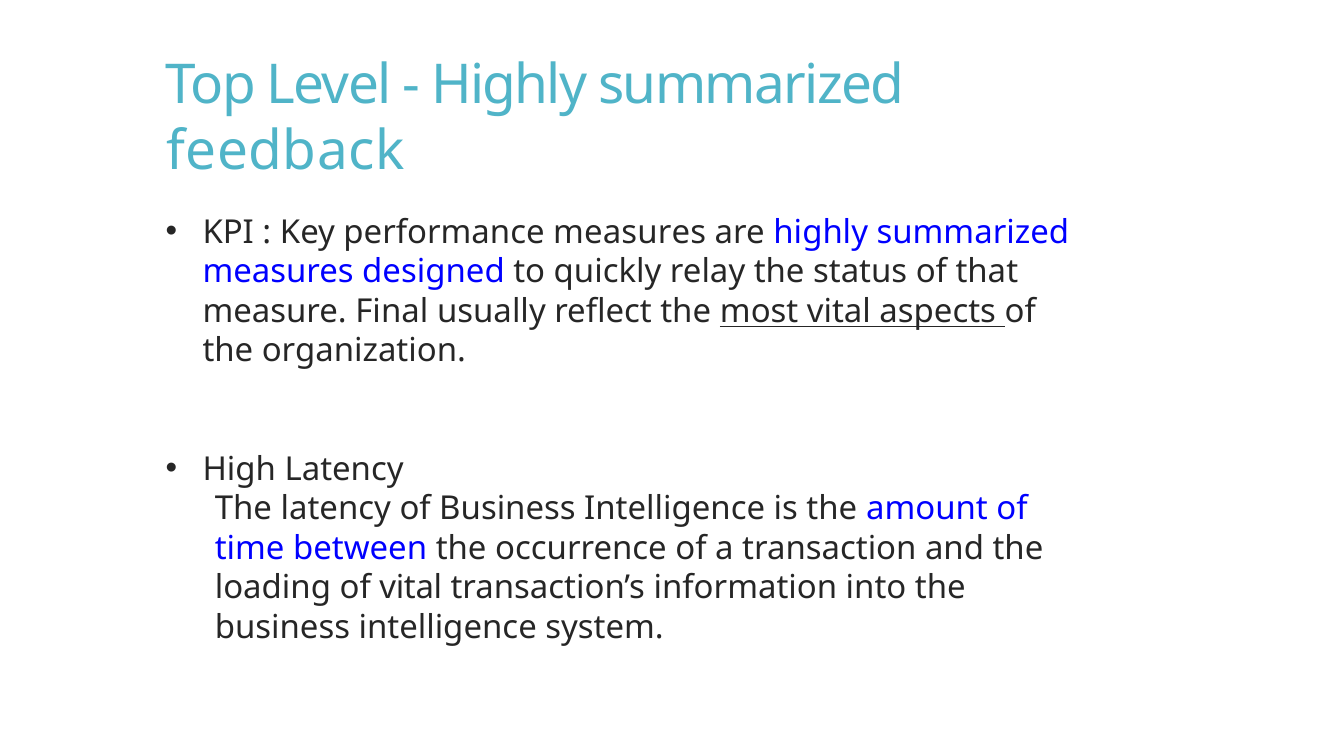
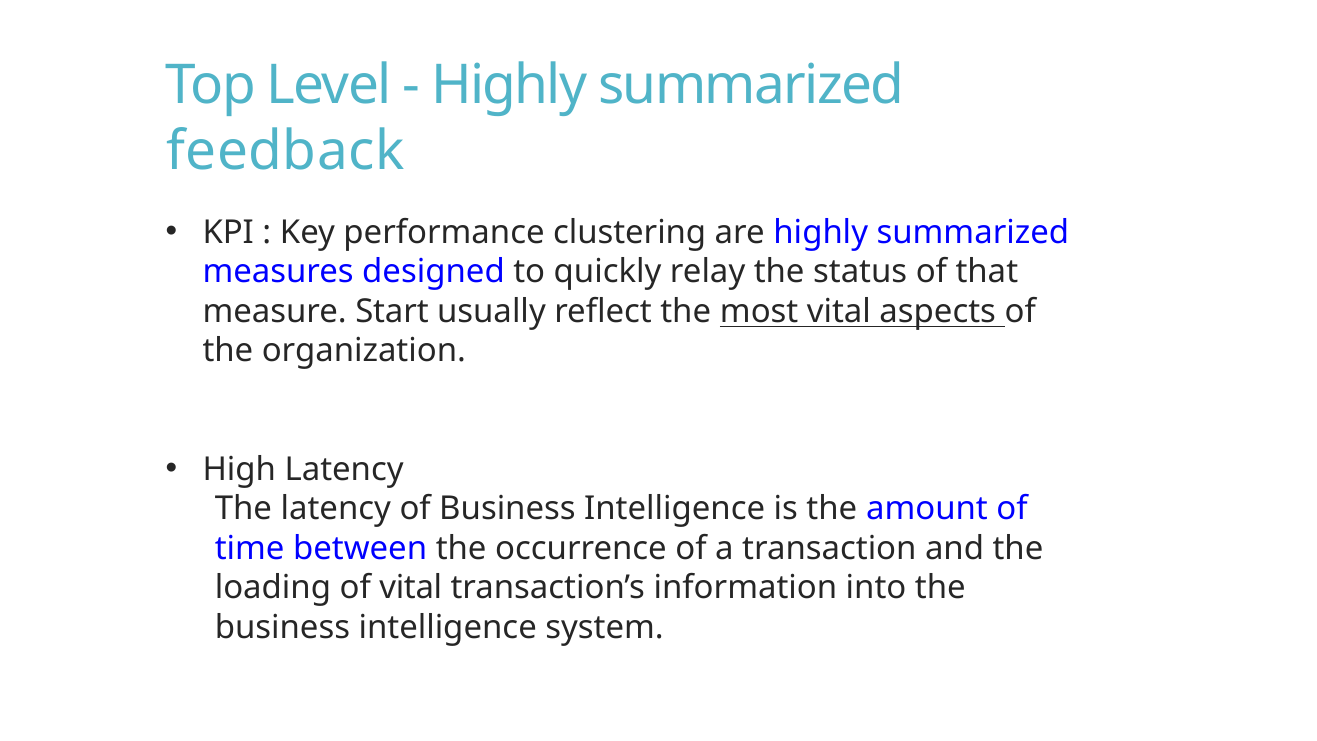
performance measures: measures -> clustering (630, 232)
Final: Final -> Start (392, 311)
